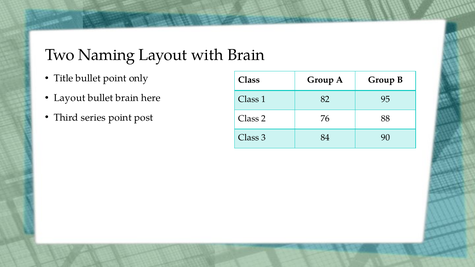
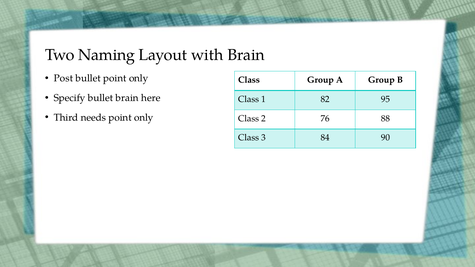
Title: Title -> Post (63, 78)
Layout: Layout -> Specify (70, 98)
series: series -> needs (93, 118)
post: post -> only (144, 118)
